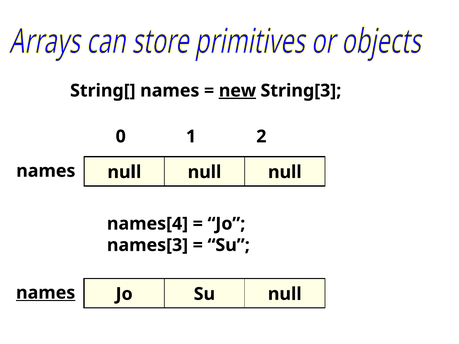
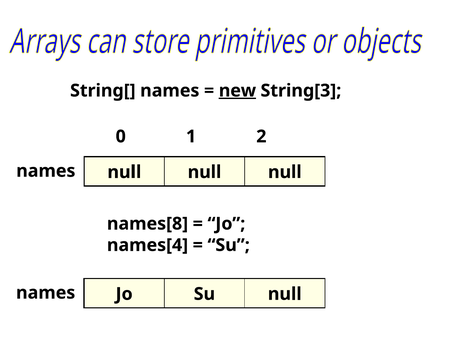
names[4: names[4 -> names[8 (147, 224)
names[3: names[3 -> names[4 (147, 245)
names underline: present -> none (46, 293)
